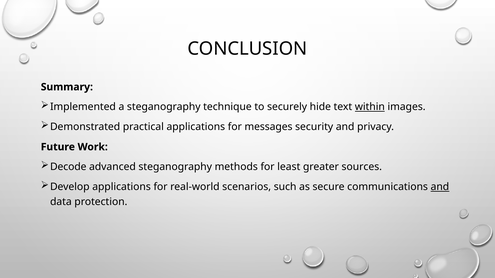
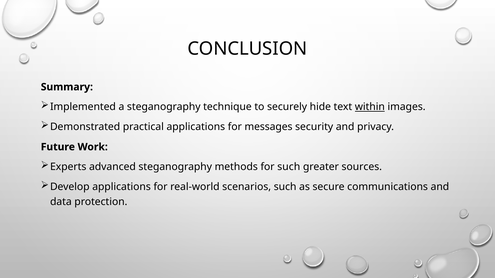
Decode: Decode -> Experts (68, 167)
for least: least -> such (289, 167)
and underline: present -> none (440, 187)
